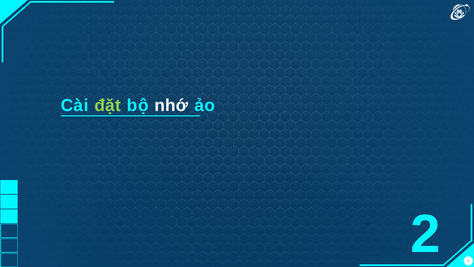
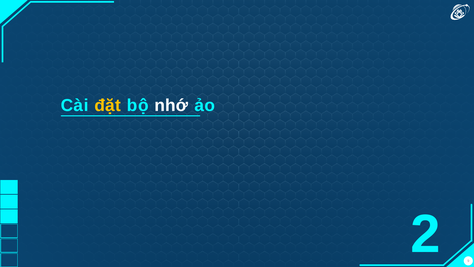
đặt colour: light green -> yellow (108, 105)
